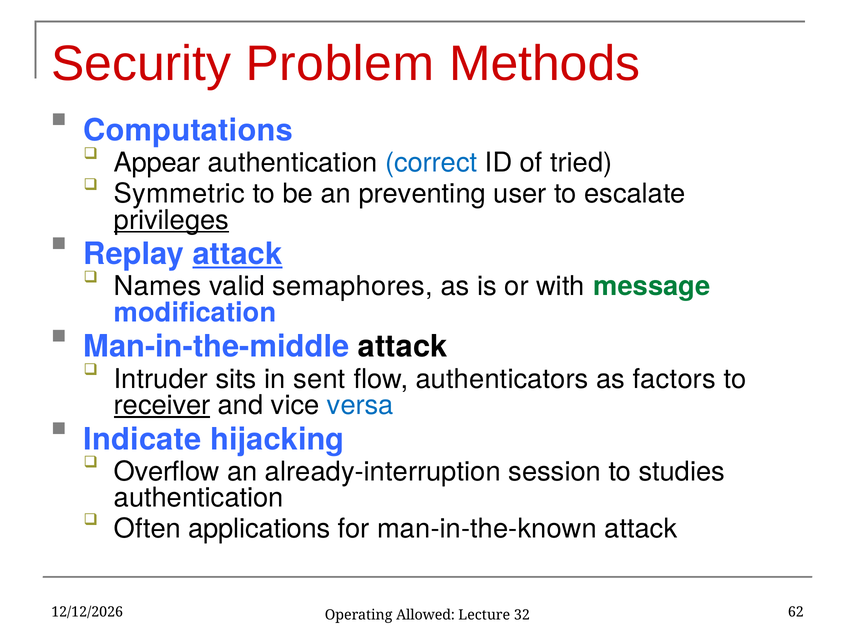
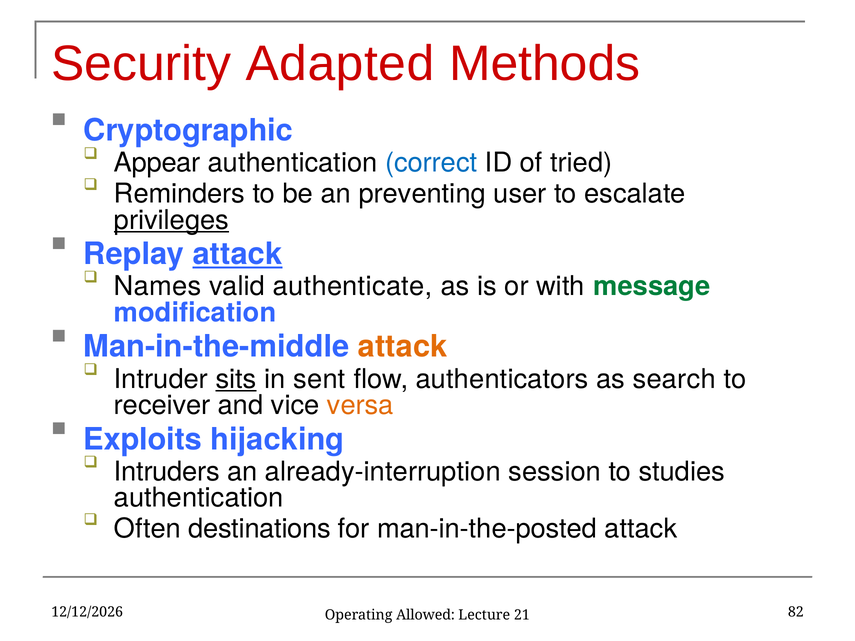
Problem: Problem -> Adapted (340, 64)
Computations: Computations -> Cryptographic (188, 131)
Symmetric: Symmetric -> Reminders (180, 194)
semaphores: semaphores -> authenticate (353, 287)
attack colour: black -> orange (403, 347)
sits underline: none -> present (236, 379)
factors: factors -> search (674, 379)
receiver underline: present -> none (162, 405)
versa colour: blue -> orange (360, 405)
Indicate: Indicate -> Exploits (143, 439)
Overflow: Overflow -> Intruders (167, 472)
applications: applications -> destinations (260, 529)
man-in-the-known: man-in-the-known -> man-in-the-posted (487, 529)
62: 62 -> 82 (796, 612)
32: 32 -> 21 (522, 615)
